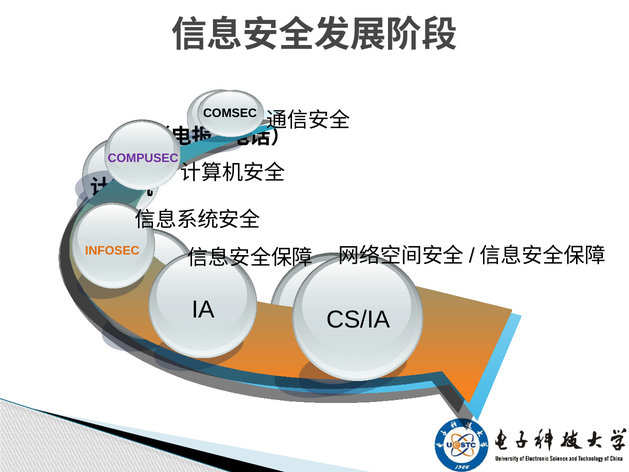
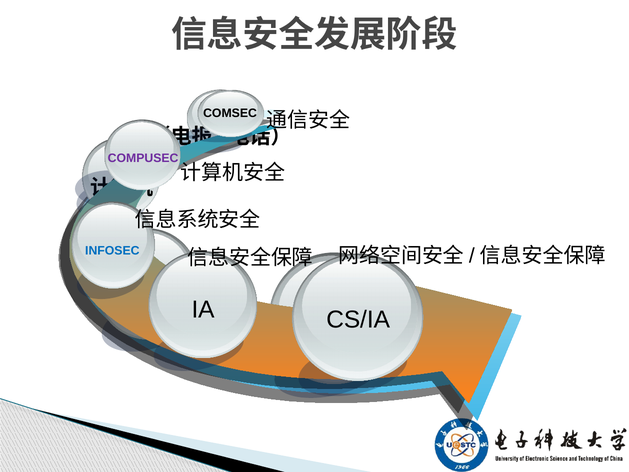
INFOSEC colour: orange -> blue (112, 251)
